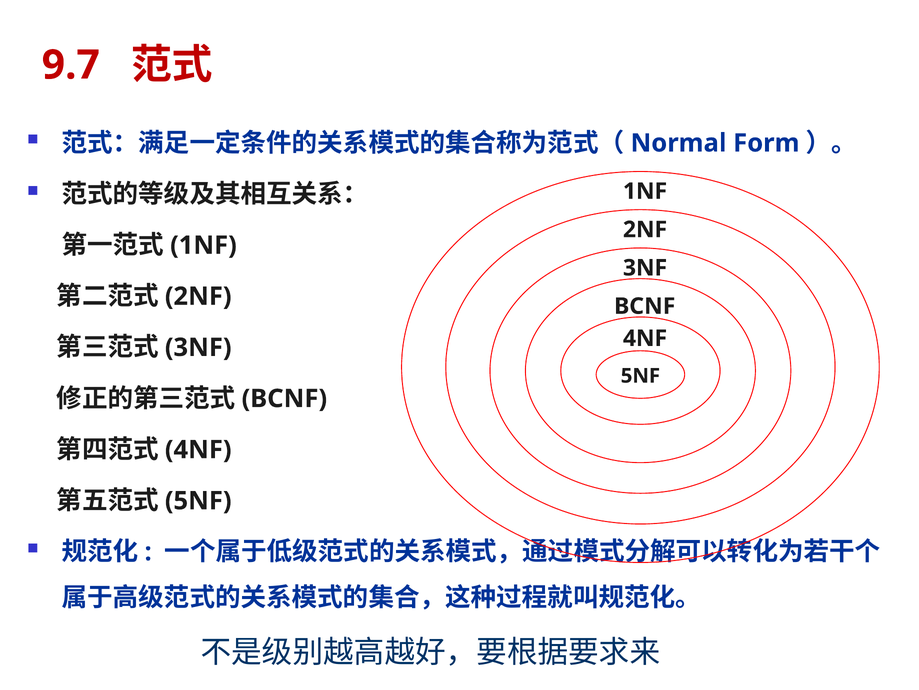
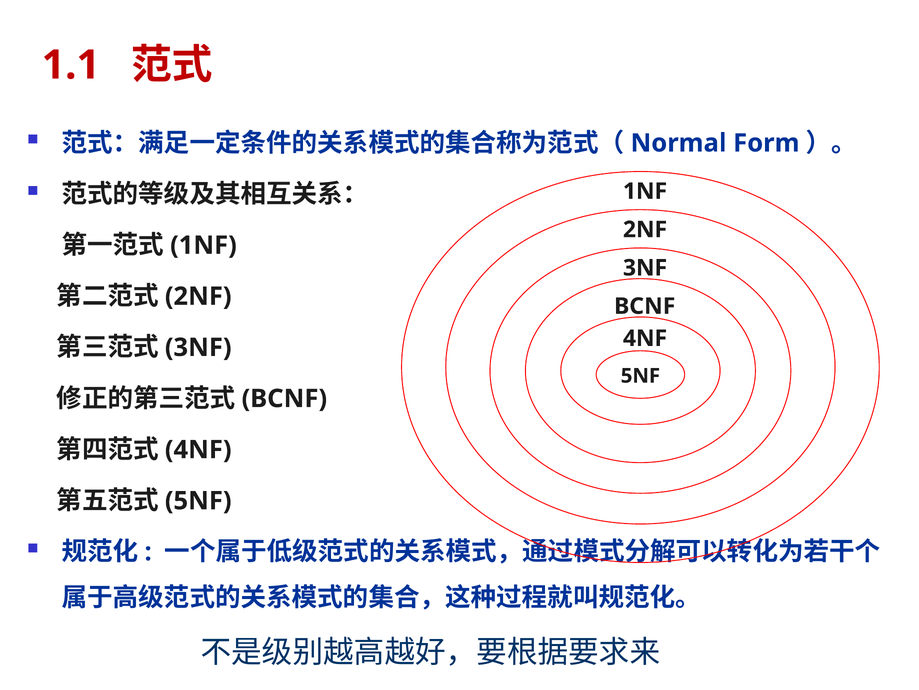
9.7: 9.7 -> 1.1 (71, 65)
